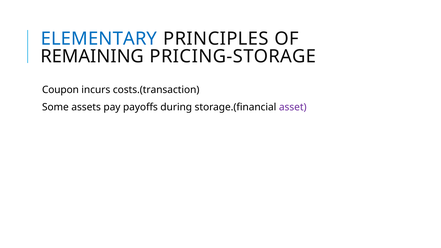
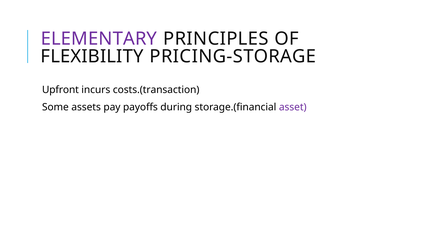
ELEMENTARY colour: blue -> purple (99, 39)
REMAINING: REMAINING -> FLEXIBILITY (92, 56)
Coupon: Coupon -> Upfront (60, 90)
